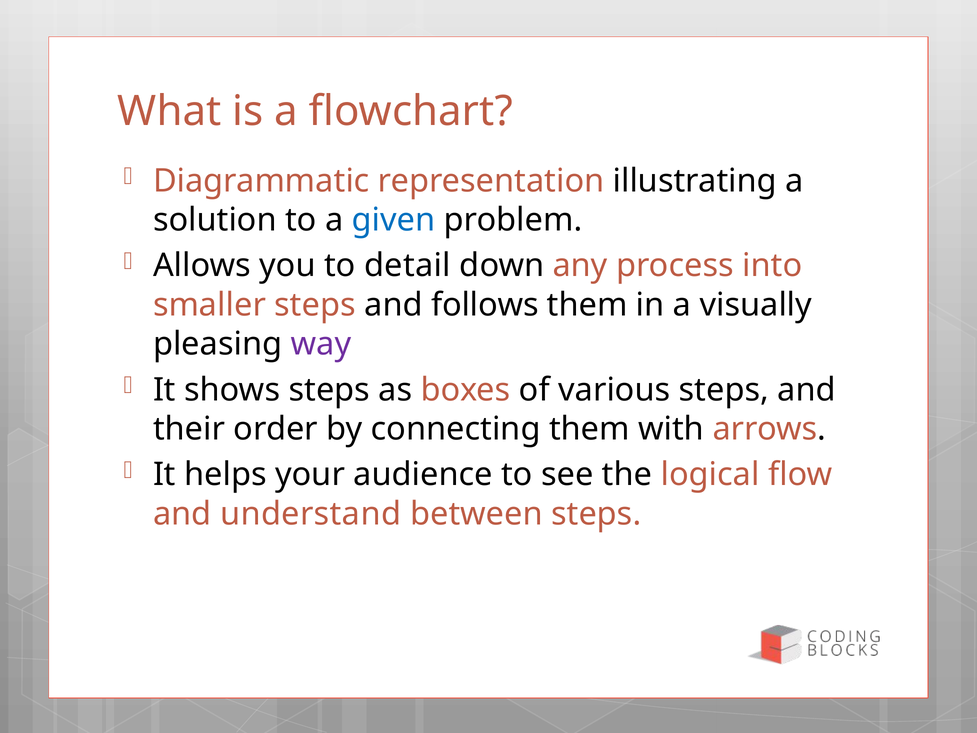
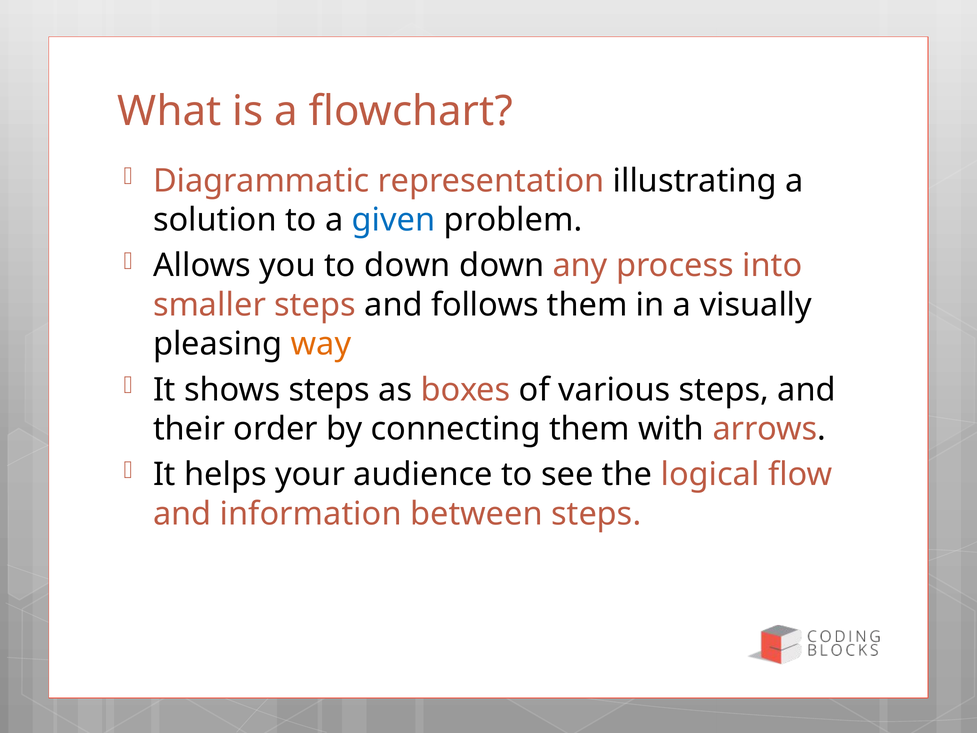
to detail: detail -> down (407, 266)
way colour: purple -> orange (321, 344)
understand: understand -> information (311, 514)
